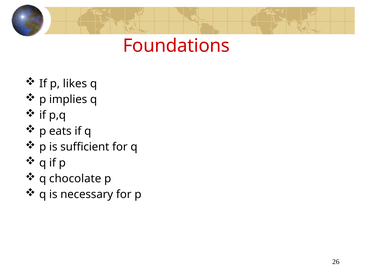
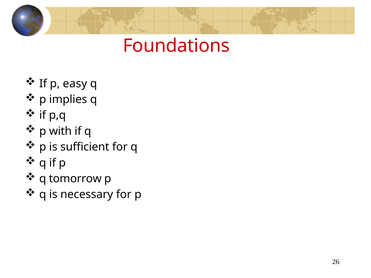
likes: likes -> easy (75, 84)
eats: eats -> with (60, 131)
chocolate: chocolate -> tomorrow (75, 179)
